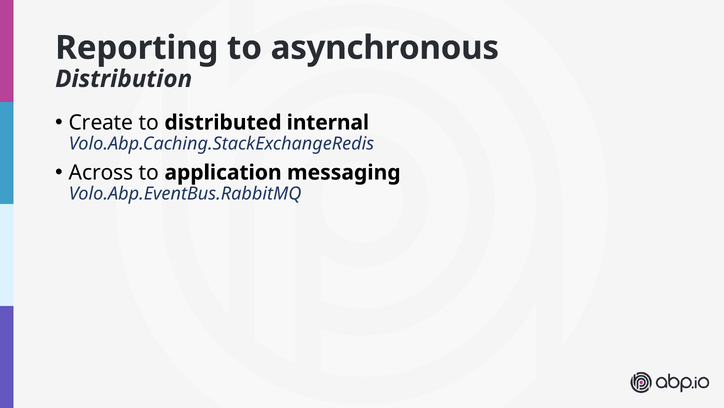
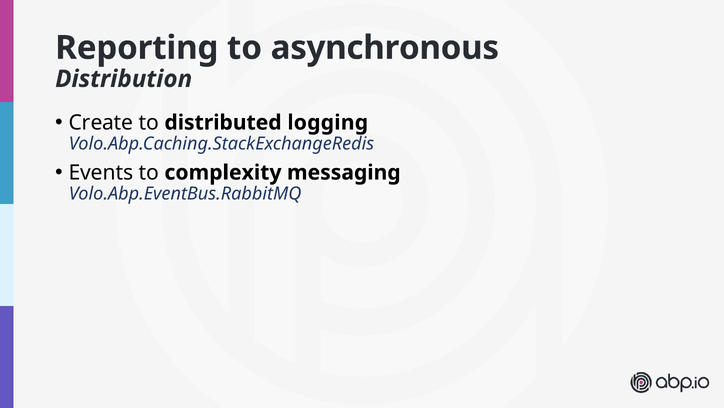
internal: internal -> logging (328, 122)
Across: Across -> Events (101, 172)
application: application -> complexity (223, 172)
